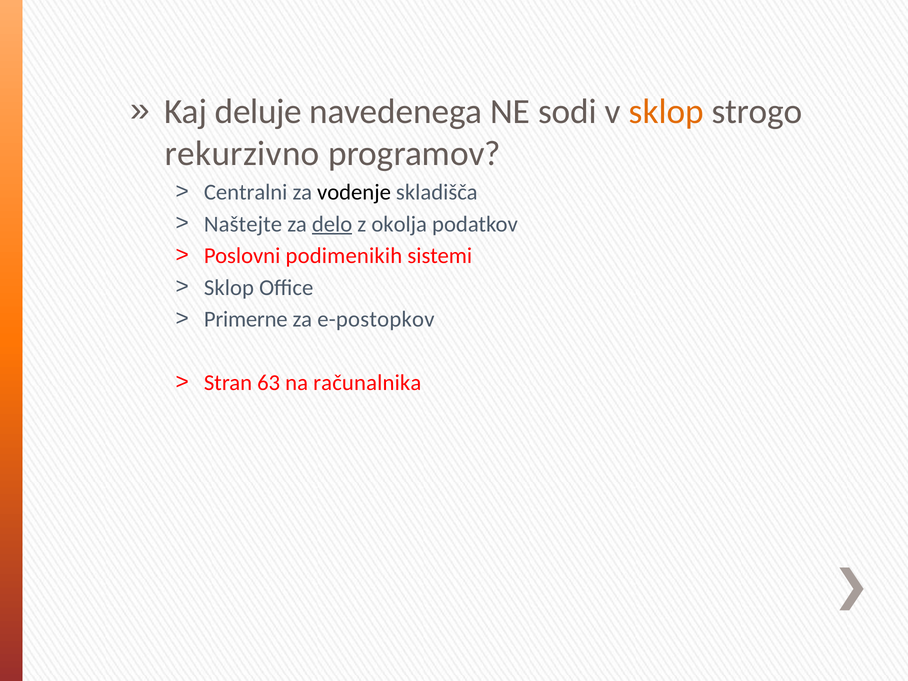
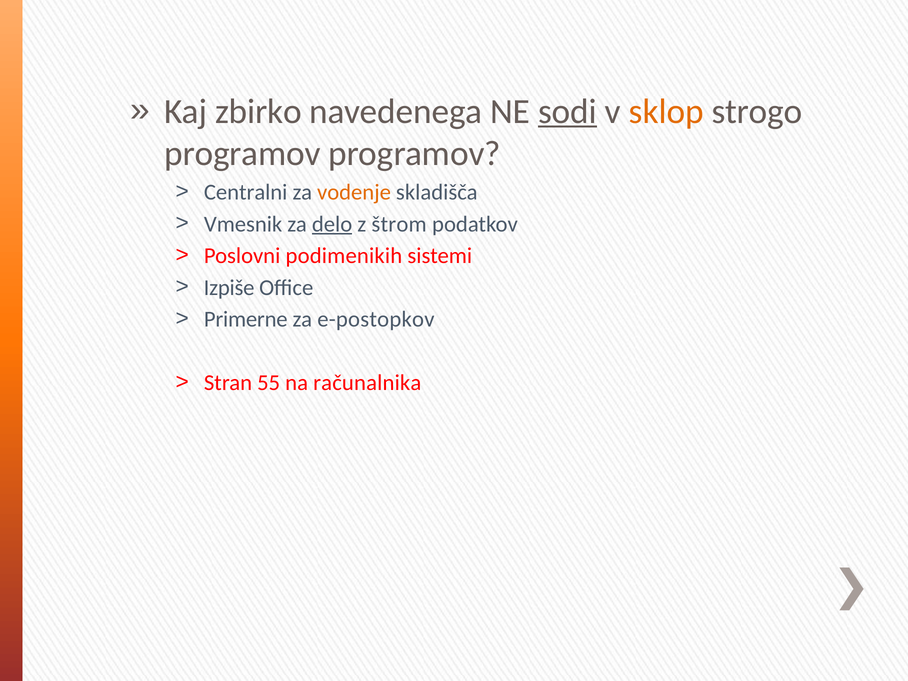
deluje: deluje -> zbirko (258, 111)
sodi underline: none -> present (568, 111)
rekurzivno: rekurzivno -> programov (242, 154)
vodenje colour: black -> orange (354, 192)
Naštejte: Naštejte -> Vmesnik (243, 224)
okolja: okolja -> štrom (399, 224)
Sklop: Sklop -> Izpiše (229, 288)
63: 63 -> 55 (269, 383)
